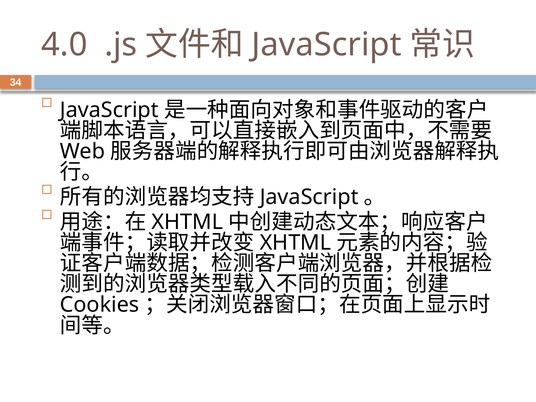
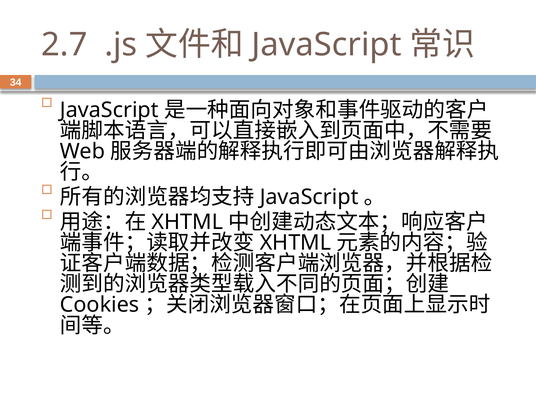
4.0: 4.0 -> 2.7 (64, 45)
